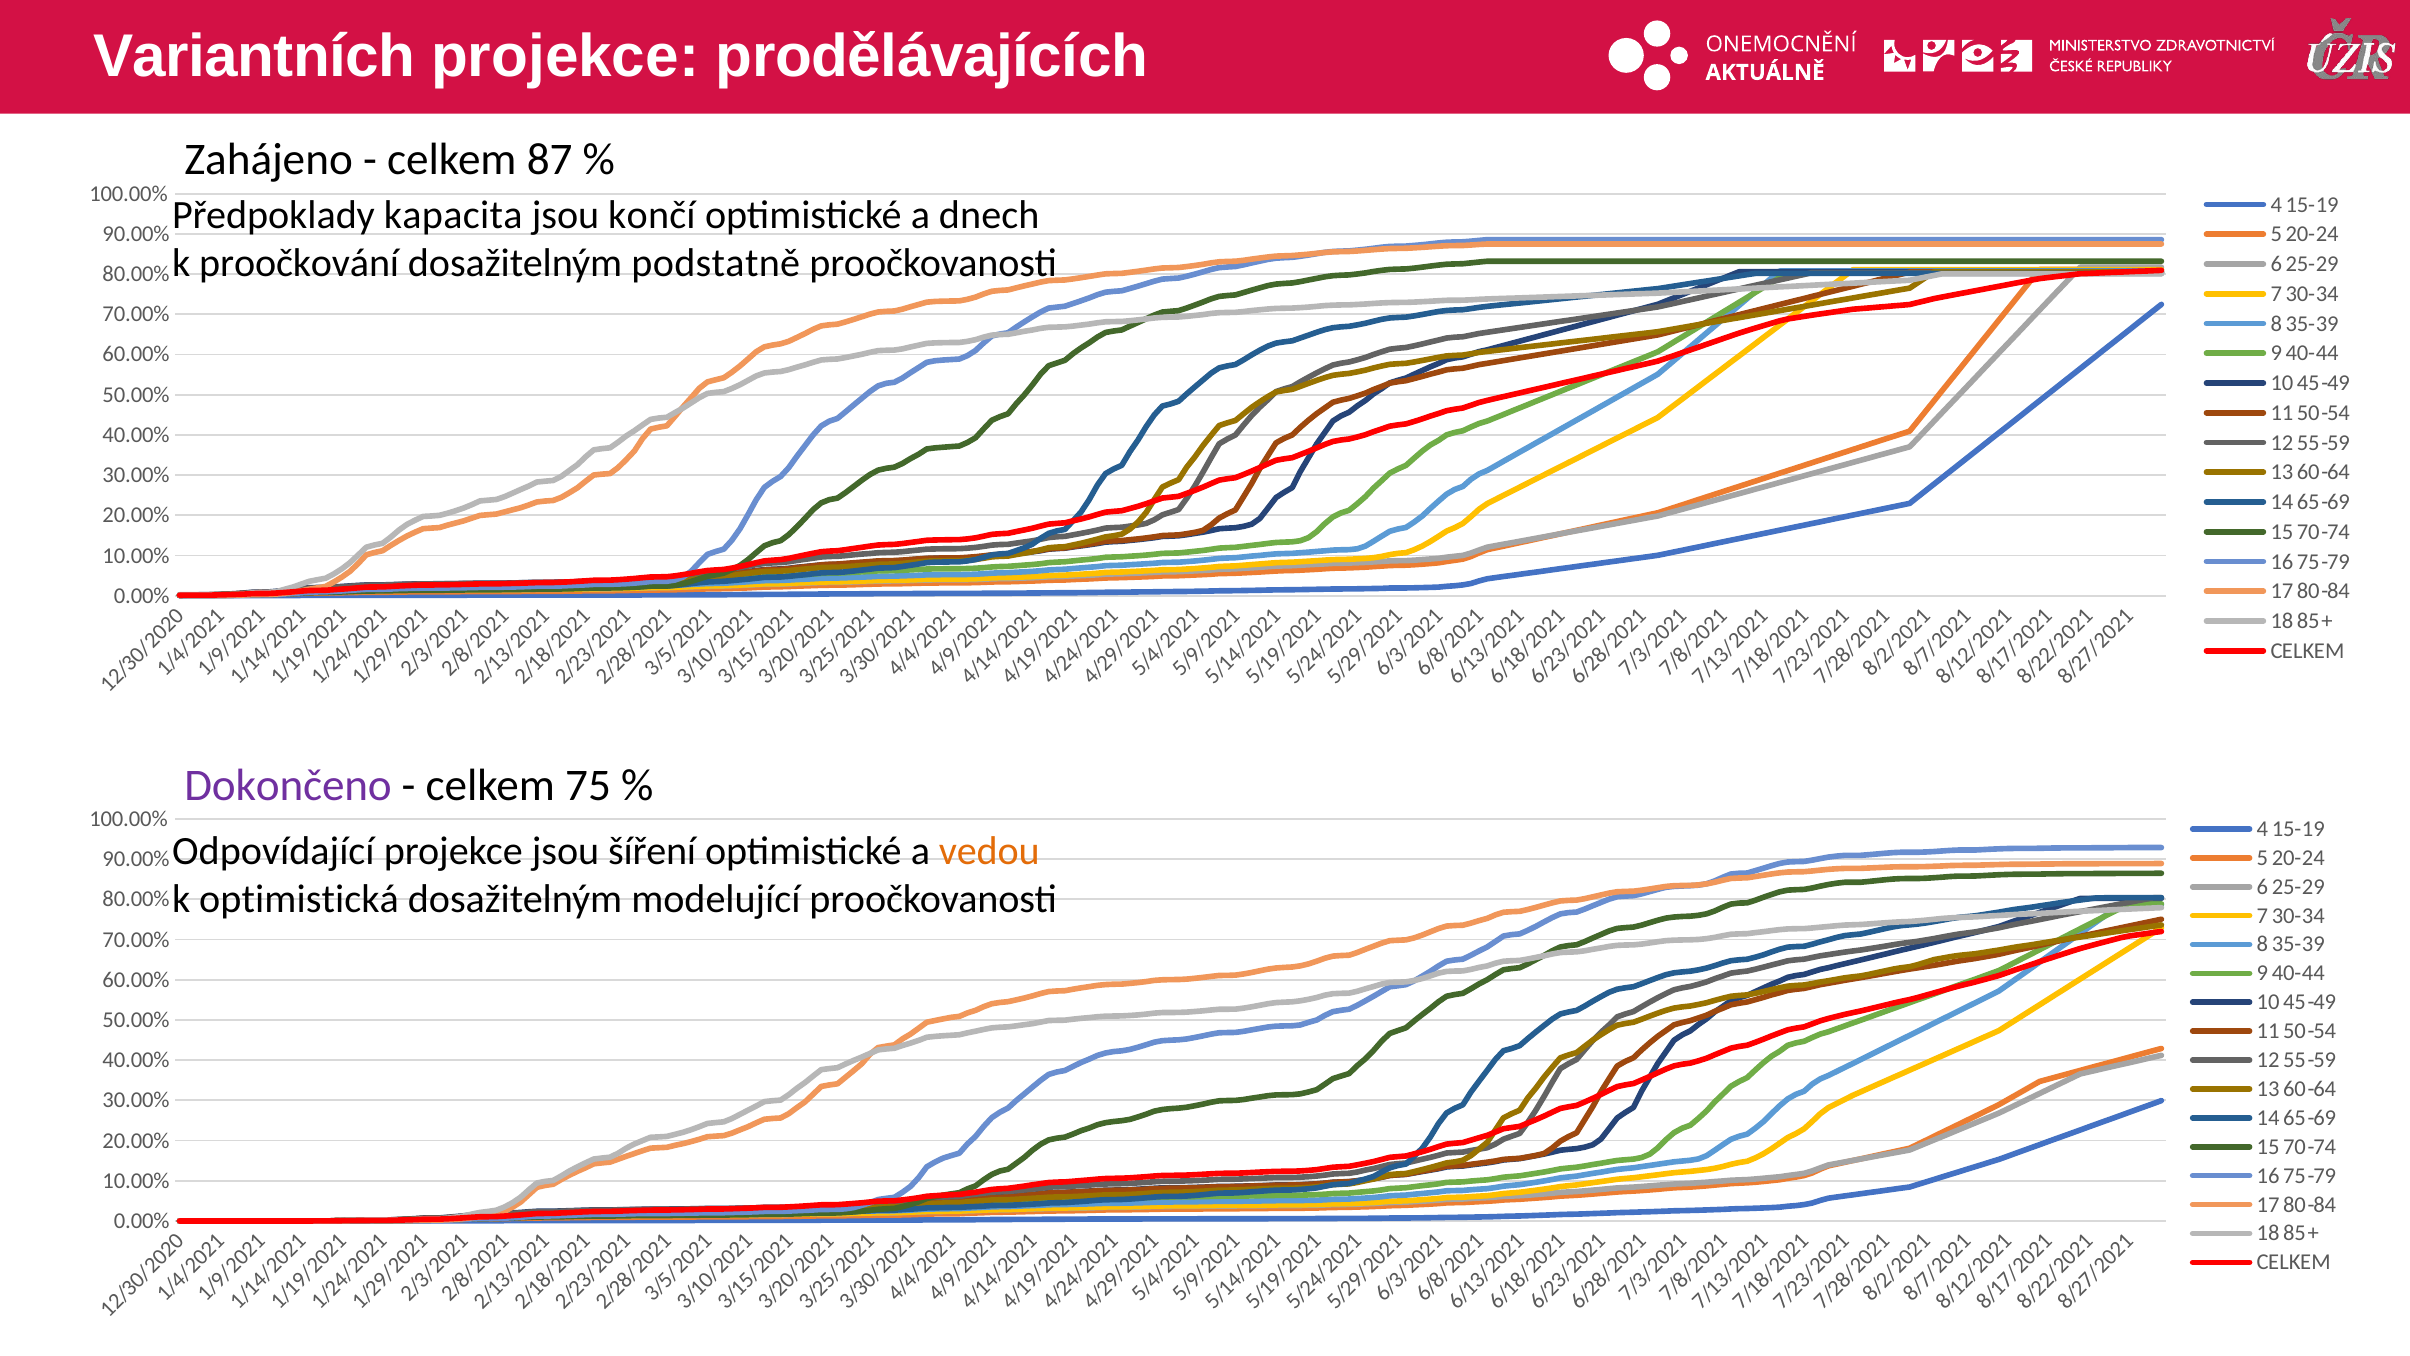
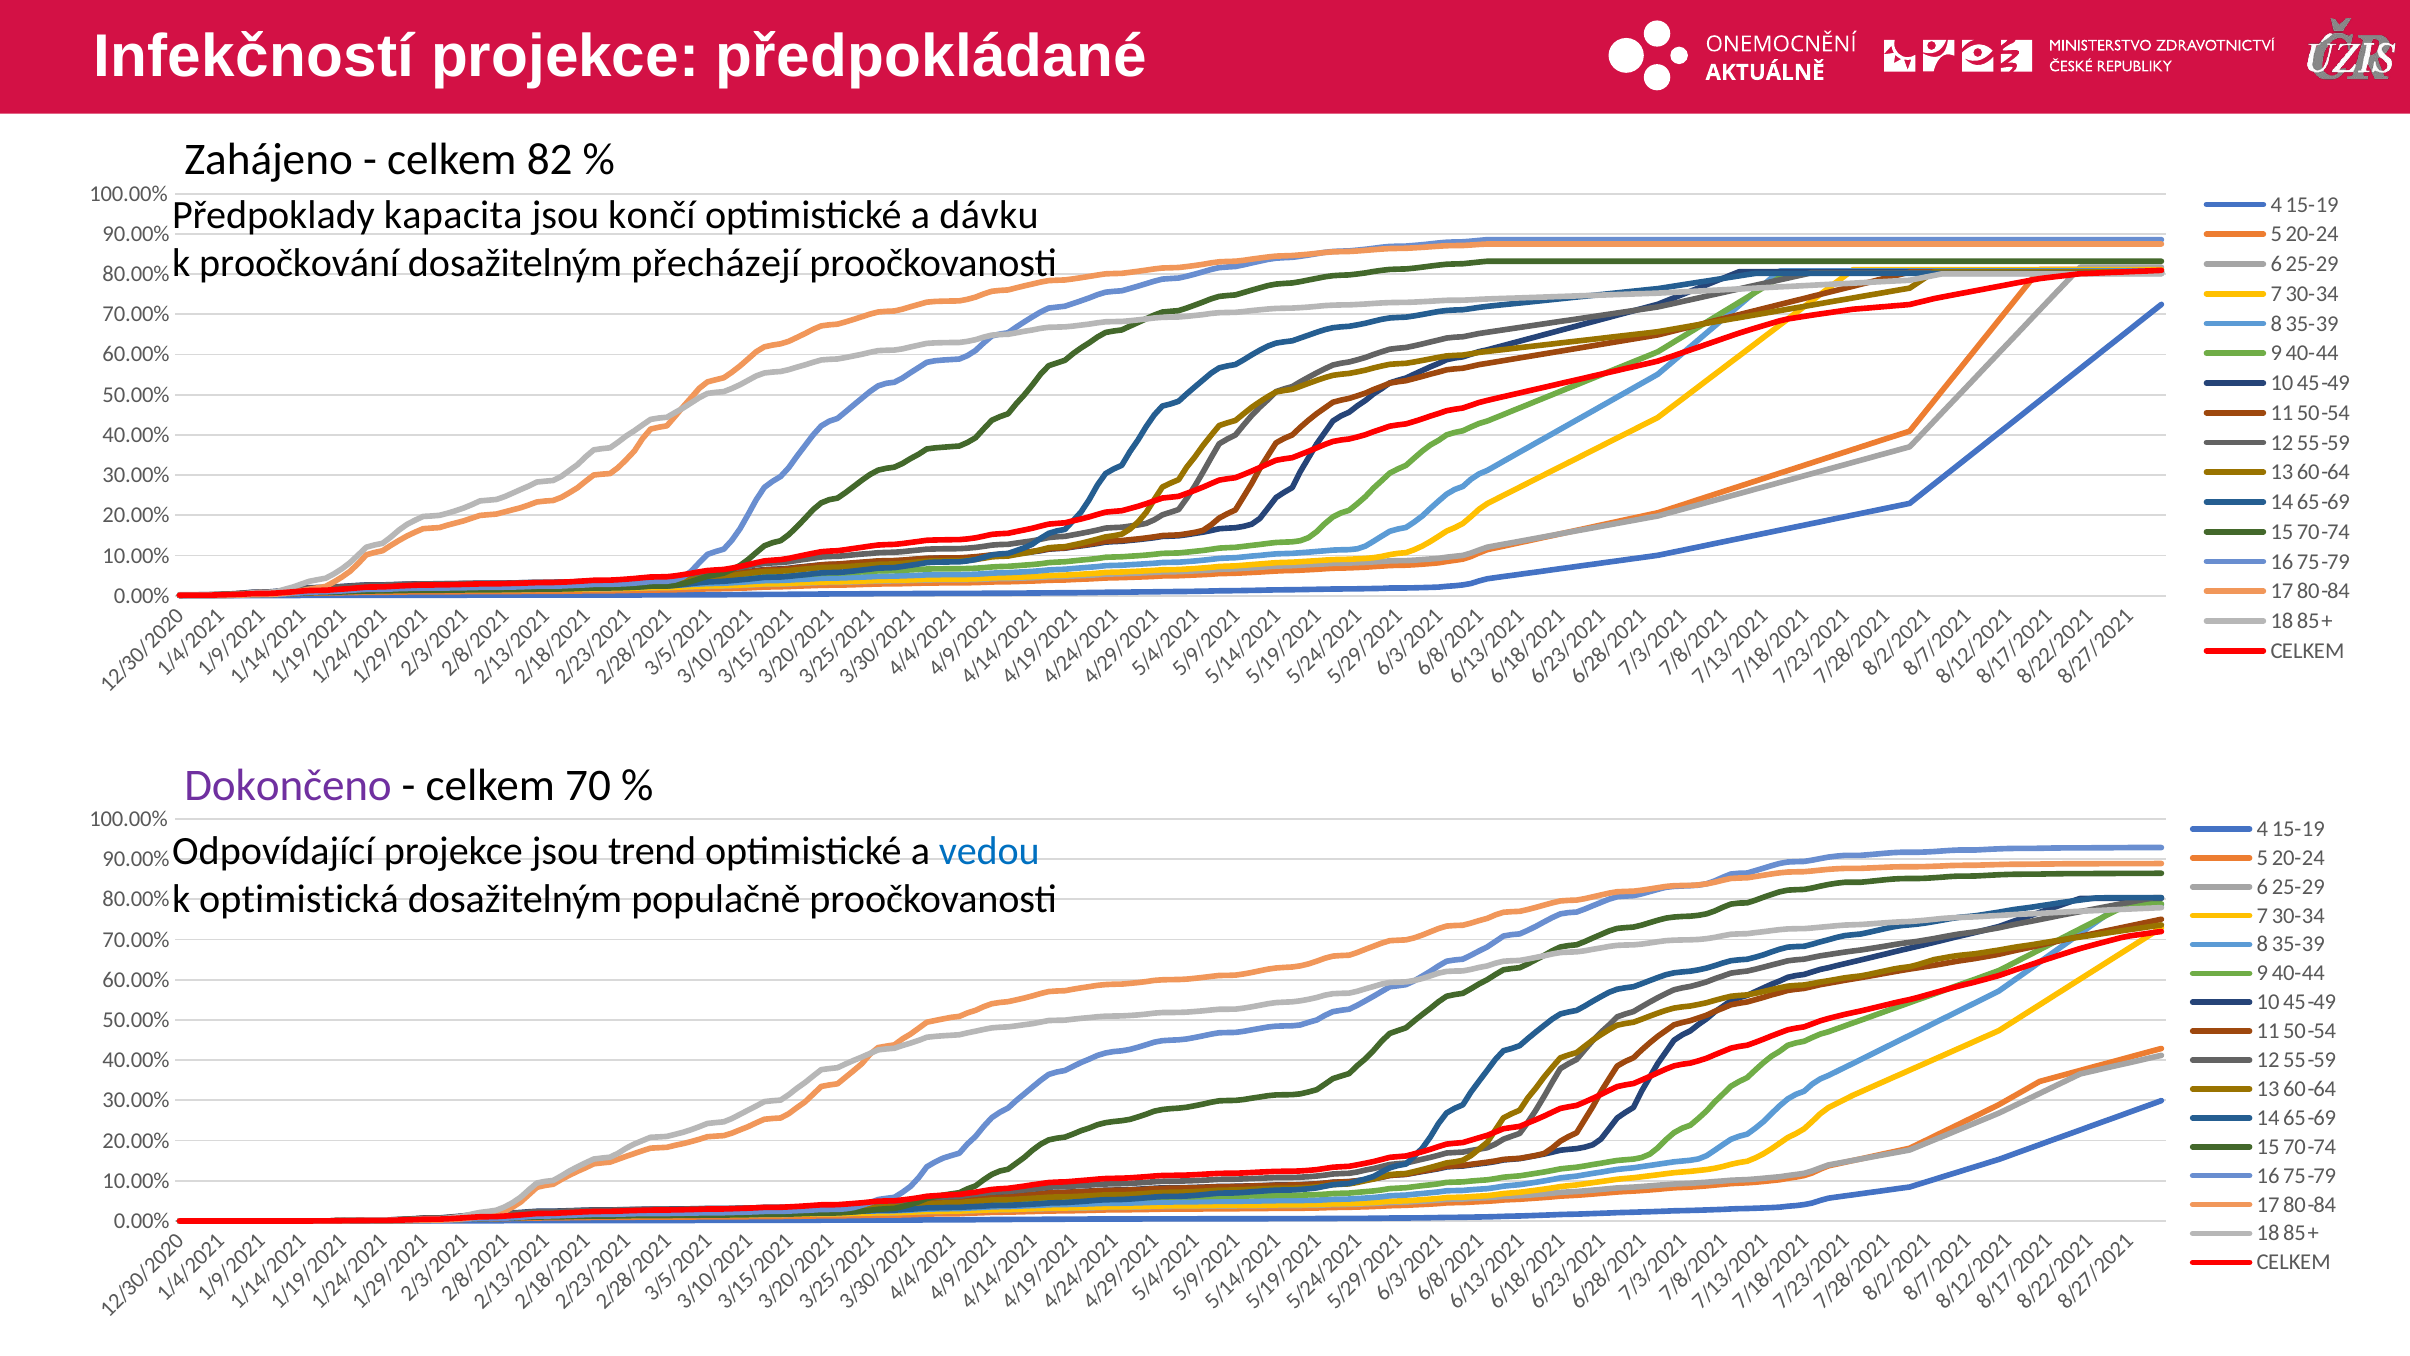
Variantních: Variantních -> Infekčností (254, 57)
prodělávajících: prodělávajících -> předpokládané (931, 57)
87: 87 -> 82 (550, 160)
dnech: dnech -> dávku (989, 215)
podstatně: podstatně -> přecházejí (716, 263)
75: 75 -> 70 (588, 785)
šíření: šíření -> trend (652, 851)
vedou colour: orange -> blue (989, 851)
modelující: modelující -> populačně (716, 899)
